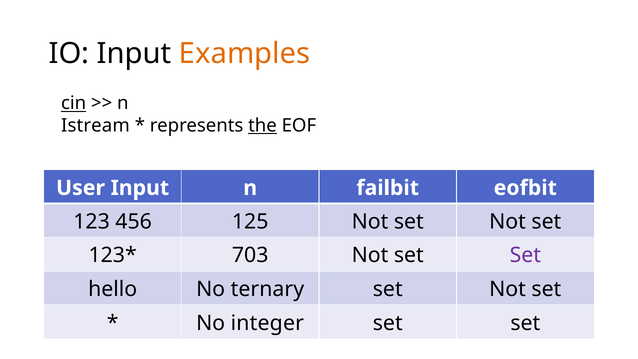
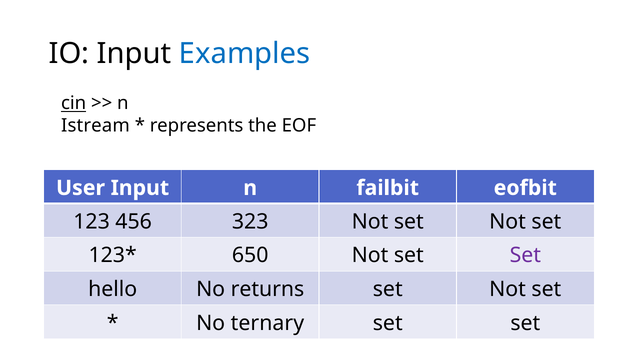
Examples colour: orange -> blue (245, 54)
the underline: present -> none (263, 126)
125: 125 -> 323 (250, 222)
703: 703 -> 650 (250, 255)
ternary: ternary -> returns (267, 289)
integer: integer -> ternary (267, 323)
